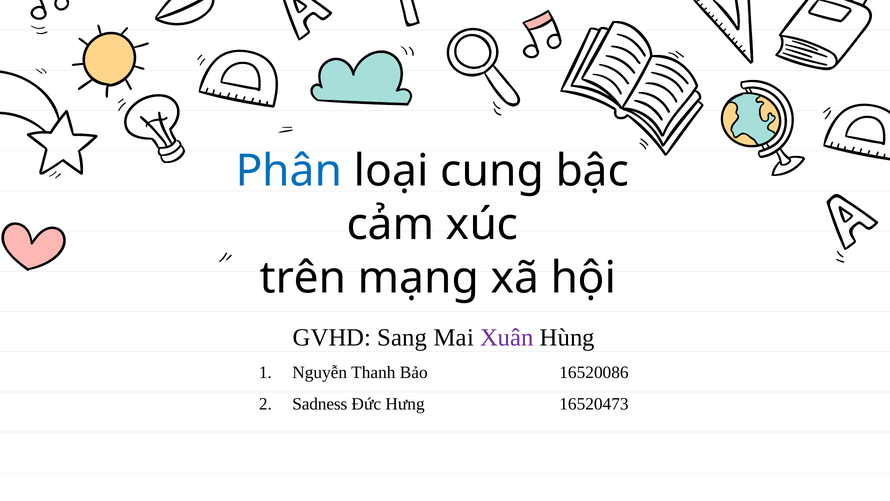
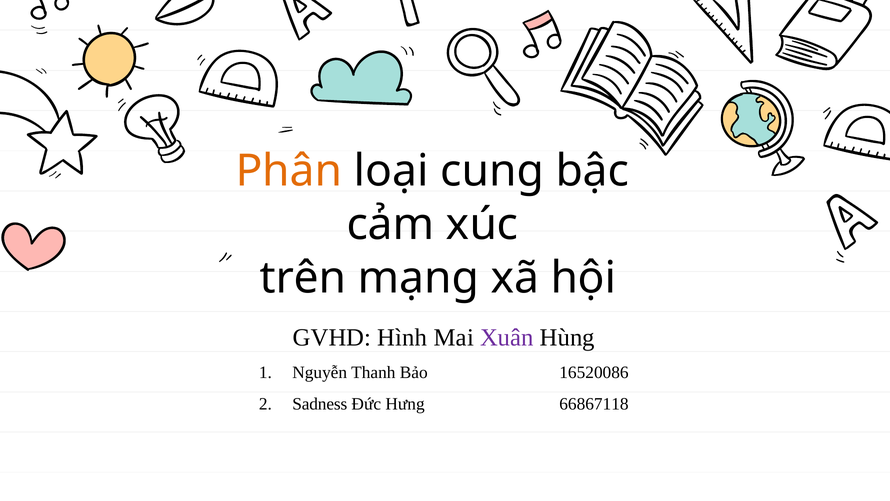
Phân colour: blue -> orange (289, 171)
Sang: Sang -> Hình (402, 337)
16520473: 16520473 -> 66867118 (594, 404)
